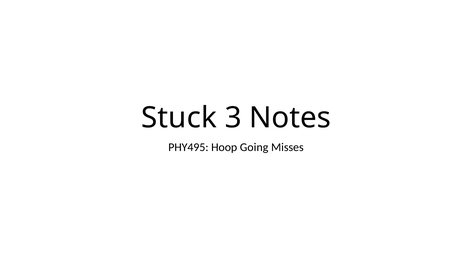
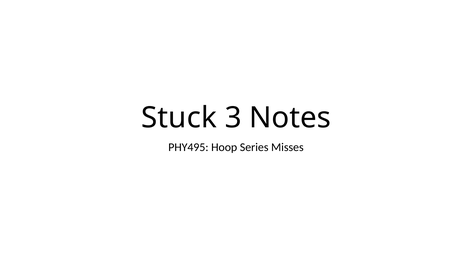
Going: Going -> Series (254, 148)
